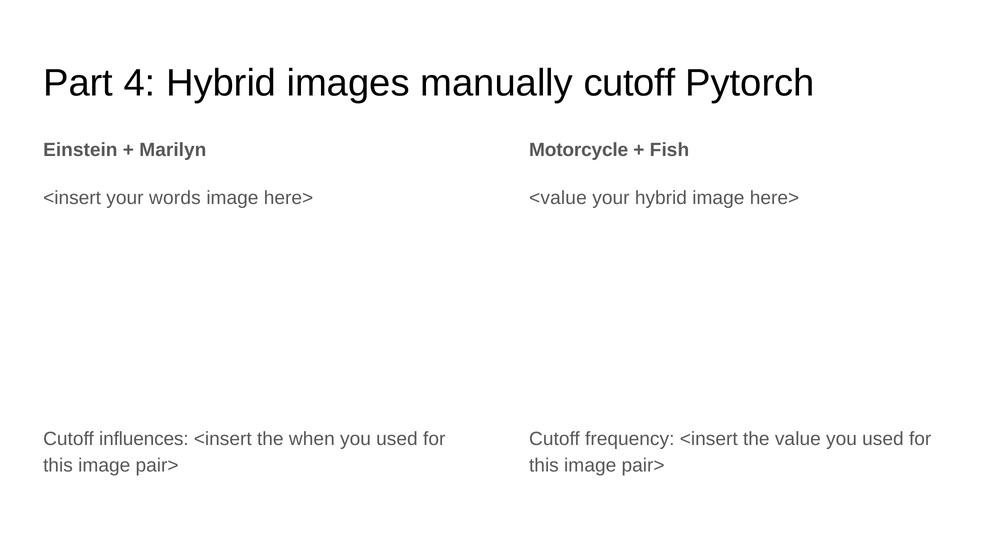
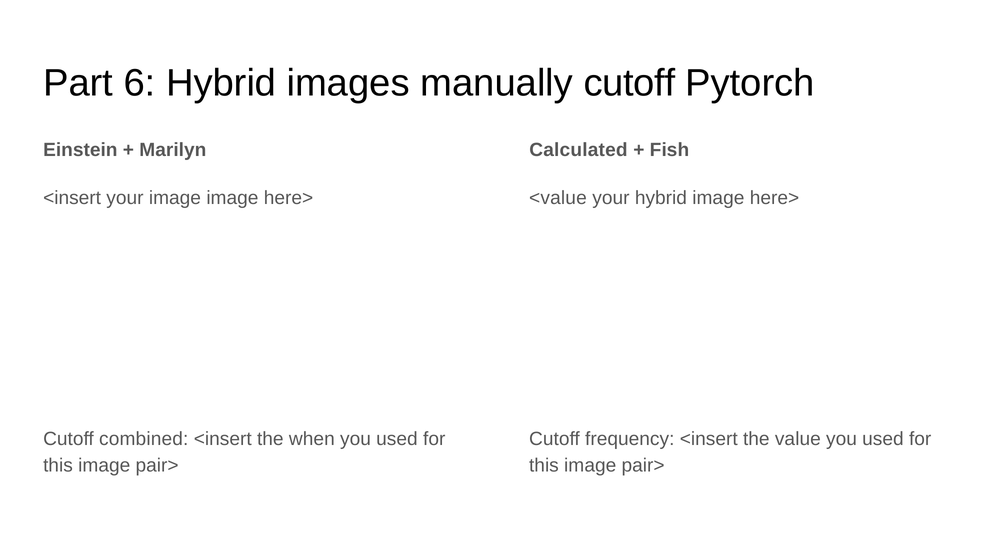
4: 4 -> 6 (140, 83)
Motorcycle: Motorcycle -> Calculated (578, 150)
your words: words -> image (175, 198)
influences: influences -> combined (144, 439)
